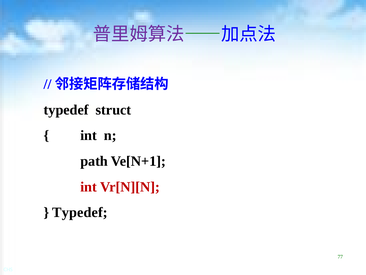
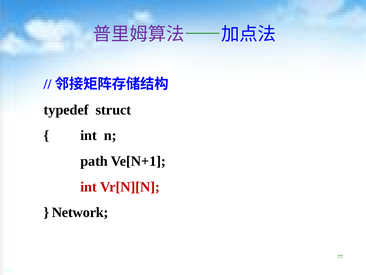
Typedef: Typedef -> Network (80, 212)
